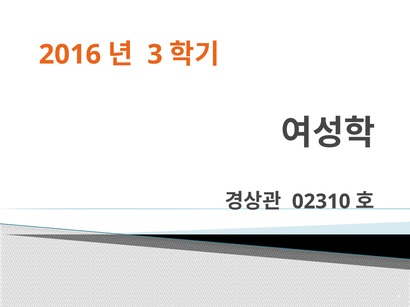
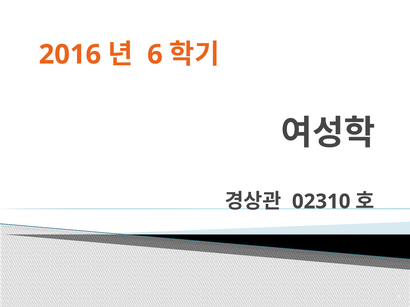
3: 3 -> 6 (155, 55)
